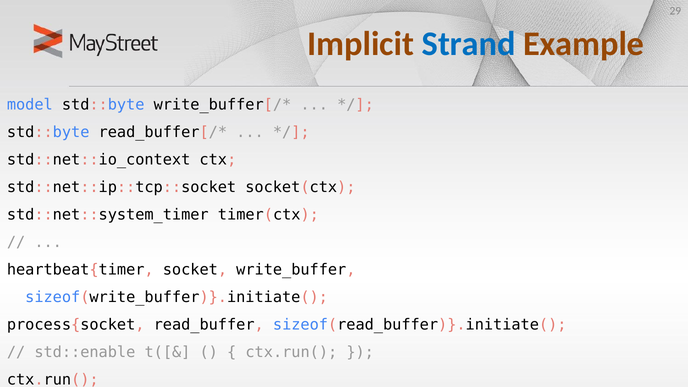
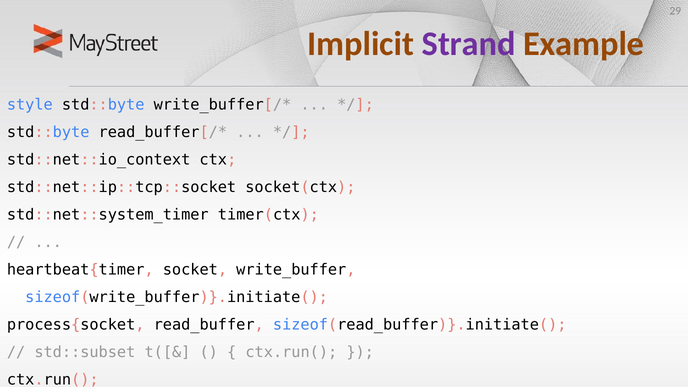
Strand colour: blue -> purple (469, 44)
model: model -> style (30, 105)
std::enable: std::enable -> std::subset (85, 352)
